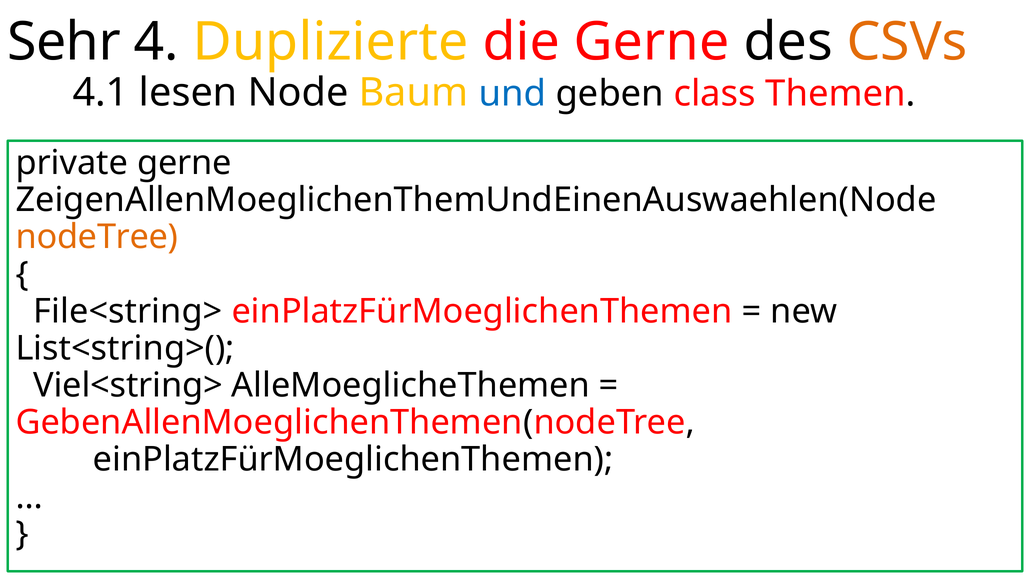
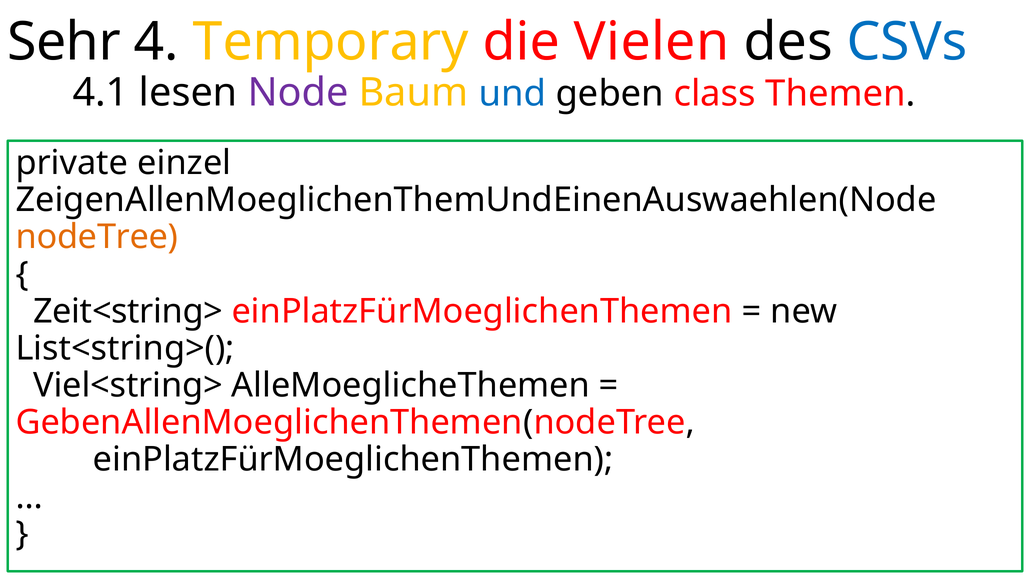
Duplizierte: Duplizierte -> Temporary (331, 42)
die Gerne: Gerne -> Vielen (651, 42)
CSVs colour: orange -> blue (907, 42)
Node colour: black -> purple (298, 93)
private gerne: gerne -> einzel (184, 163)
File<string>: File<string> -> Zeit<string> (128, 312)
